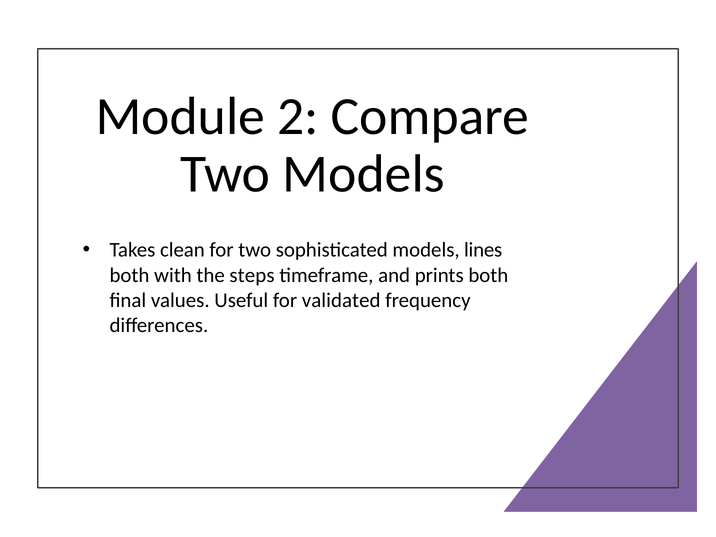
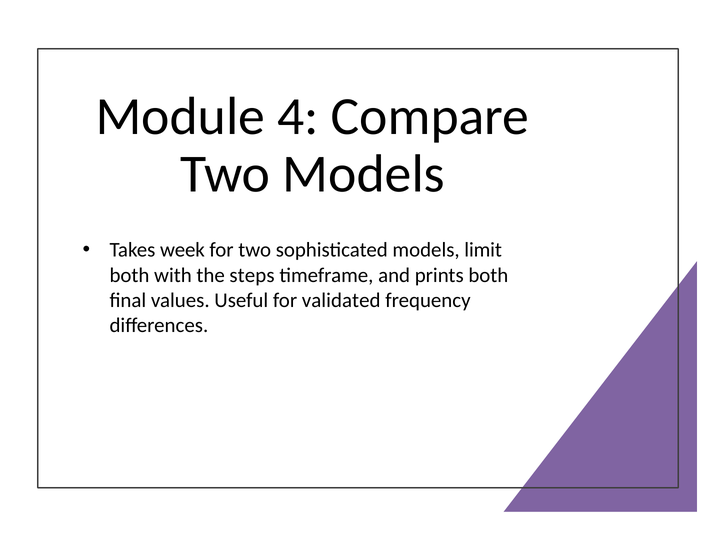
2: 2 -> 4 (298, 116)
clean: clean -> week (182, 250)
lines: lines -> limit (483, 250)
